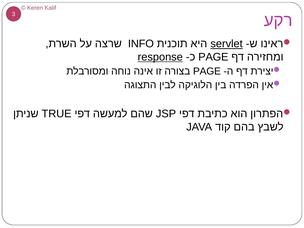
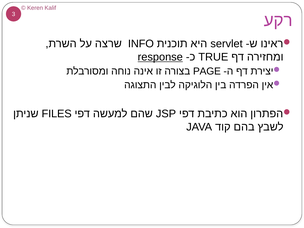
servlet underline: present -> none (227, 44)
PAGE: PAGE -> TRUE (213, 57)
TRUE: TRUE -> FILES (57, 114)
